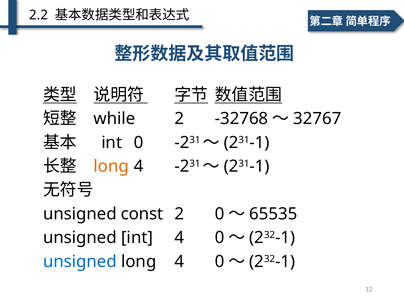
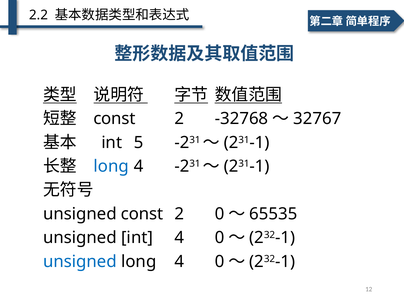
while: while -> const (114, 119)
int 0: 0 -> 5 (139, 142)
long colour: orange -> blue (111, 166)
